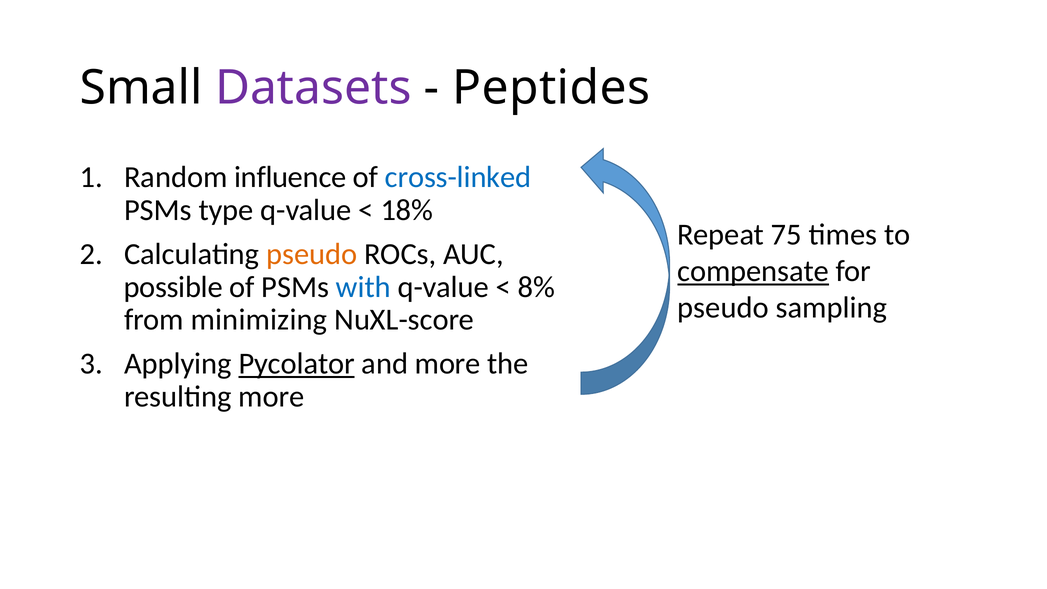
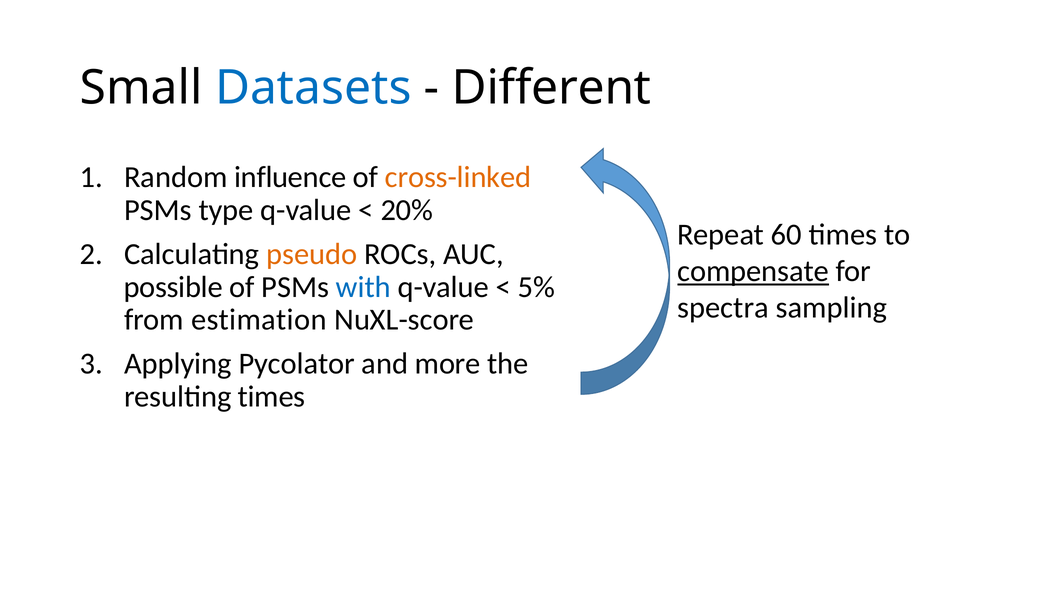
Datasets colour: purple -> blue (313, 88)
Peptides: Peptides -> Different (552, 88)
cross-linked colour: blue -> orange (458, 177)
18%: 18% -> 20% (407, 210)
75: 75 -> 60 (786, 235)
8%: 8% -> 5% (536, 287)
pseudo: pseudo -> spectra (723, 308)
minimizing: minimizing -> estimation (259, 320)
Pycolator underline: present -> none (297, 364)
resulting more: more -> times (272, 397)
